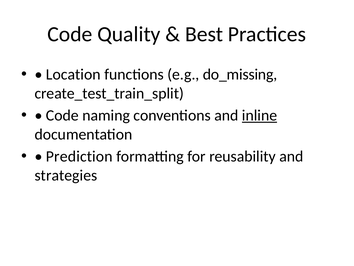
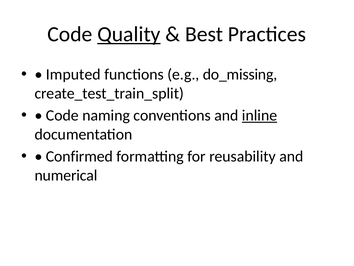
Quality underline: none -> present (129, 34)
Location: Location -> Imputed (73, 74)
Prediction: Prediction -> Confirmed (79, 156)
strategies: strategies -> numerical (66, 175)
